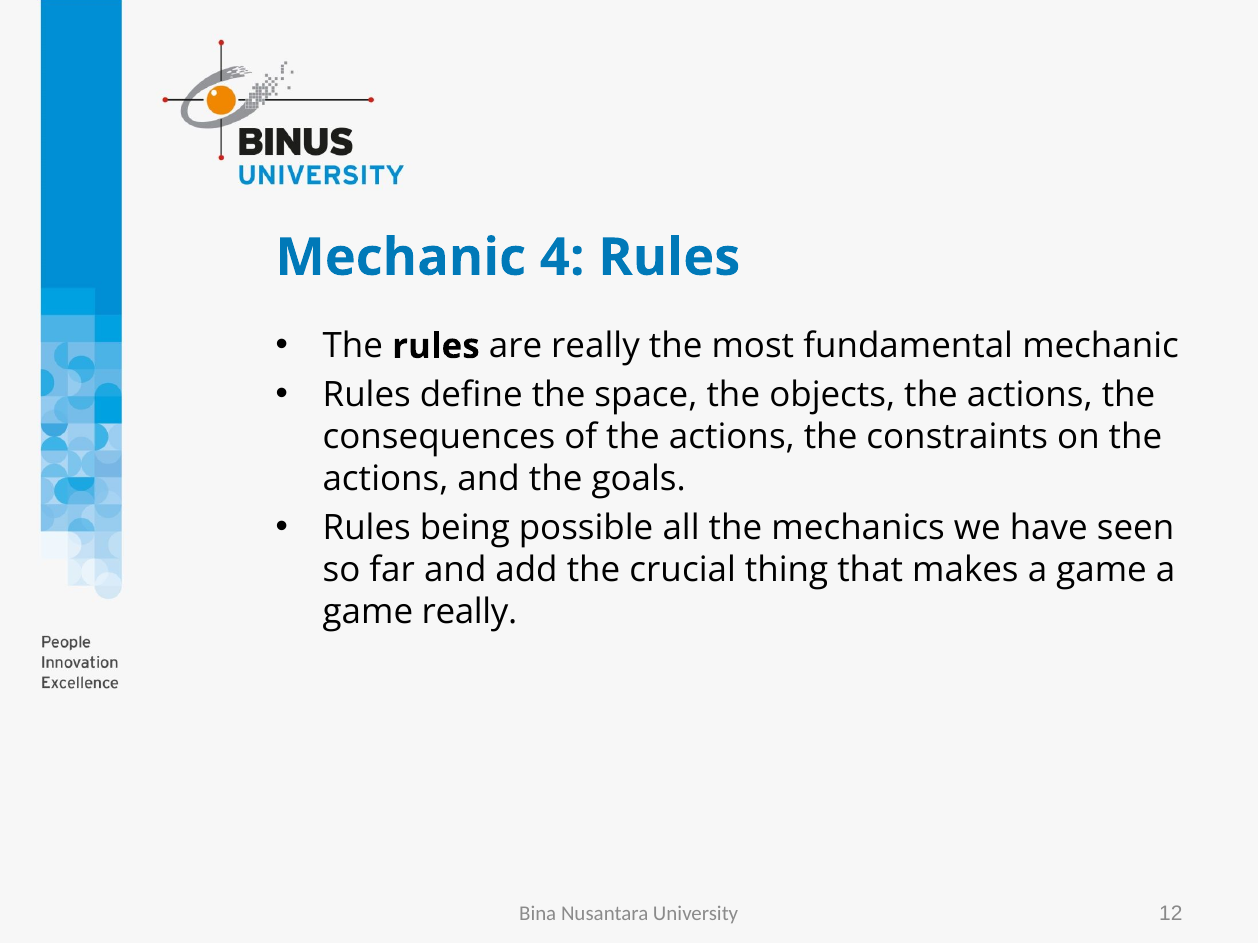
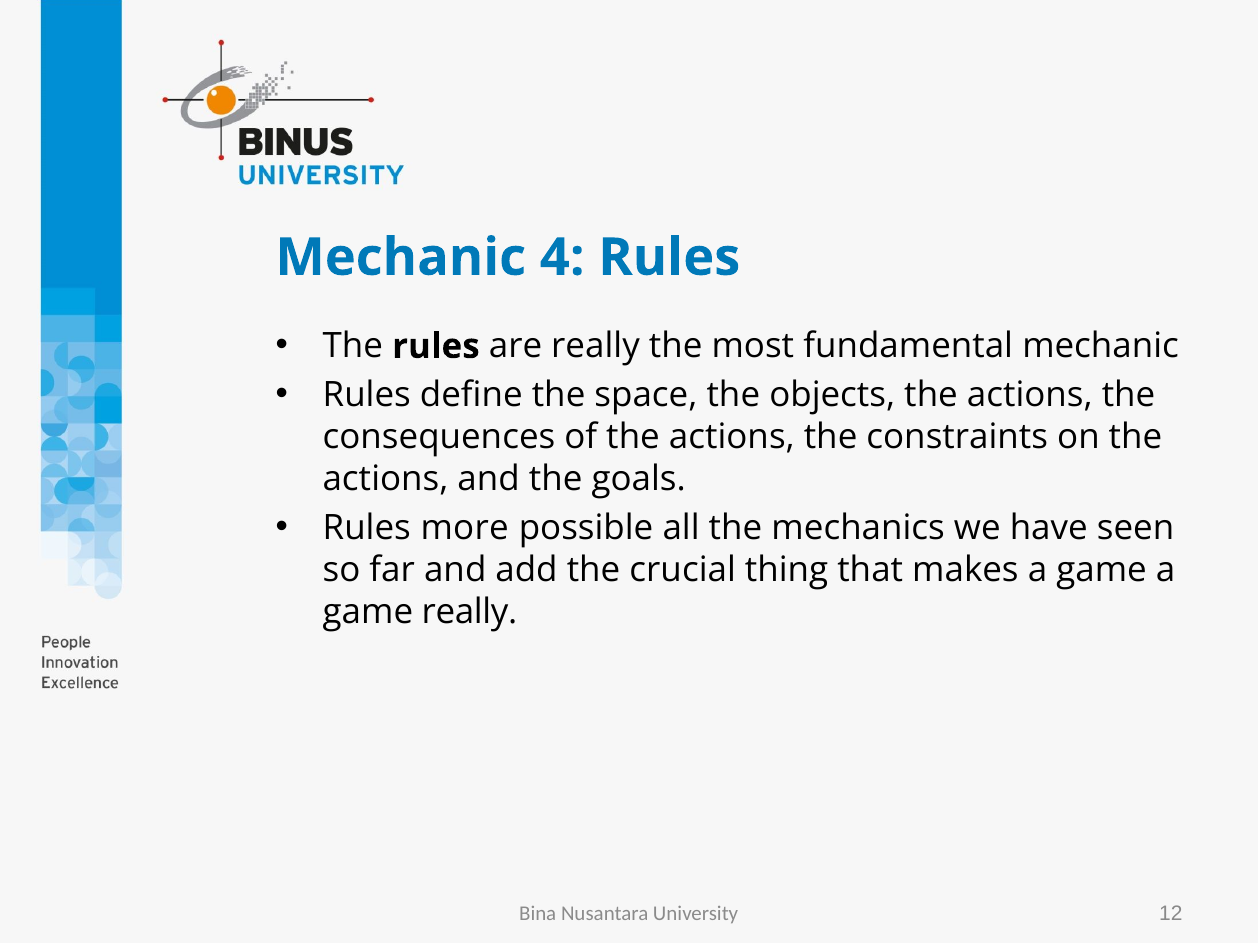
being: being -> more (465, 528)
